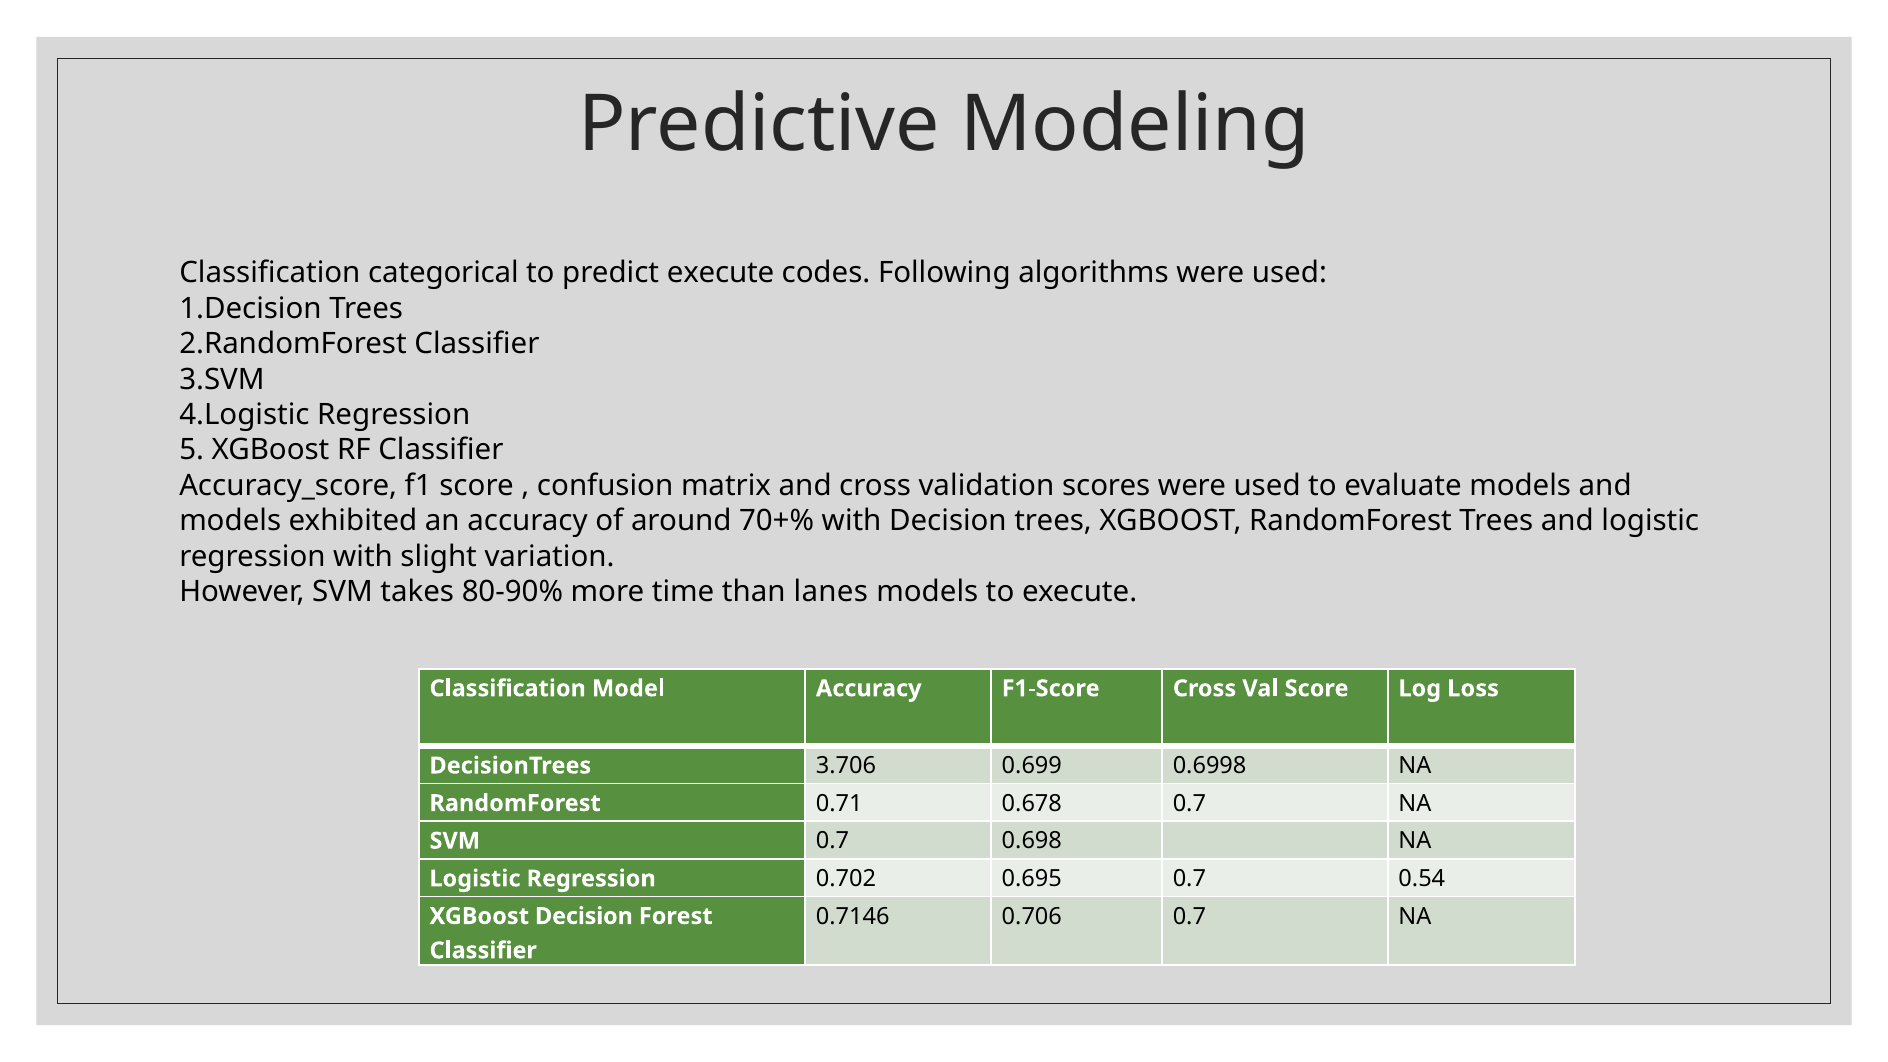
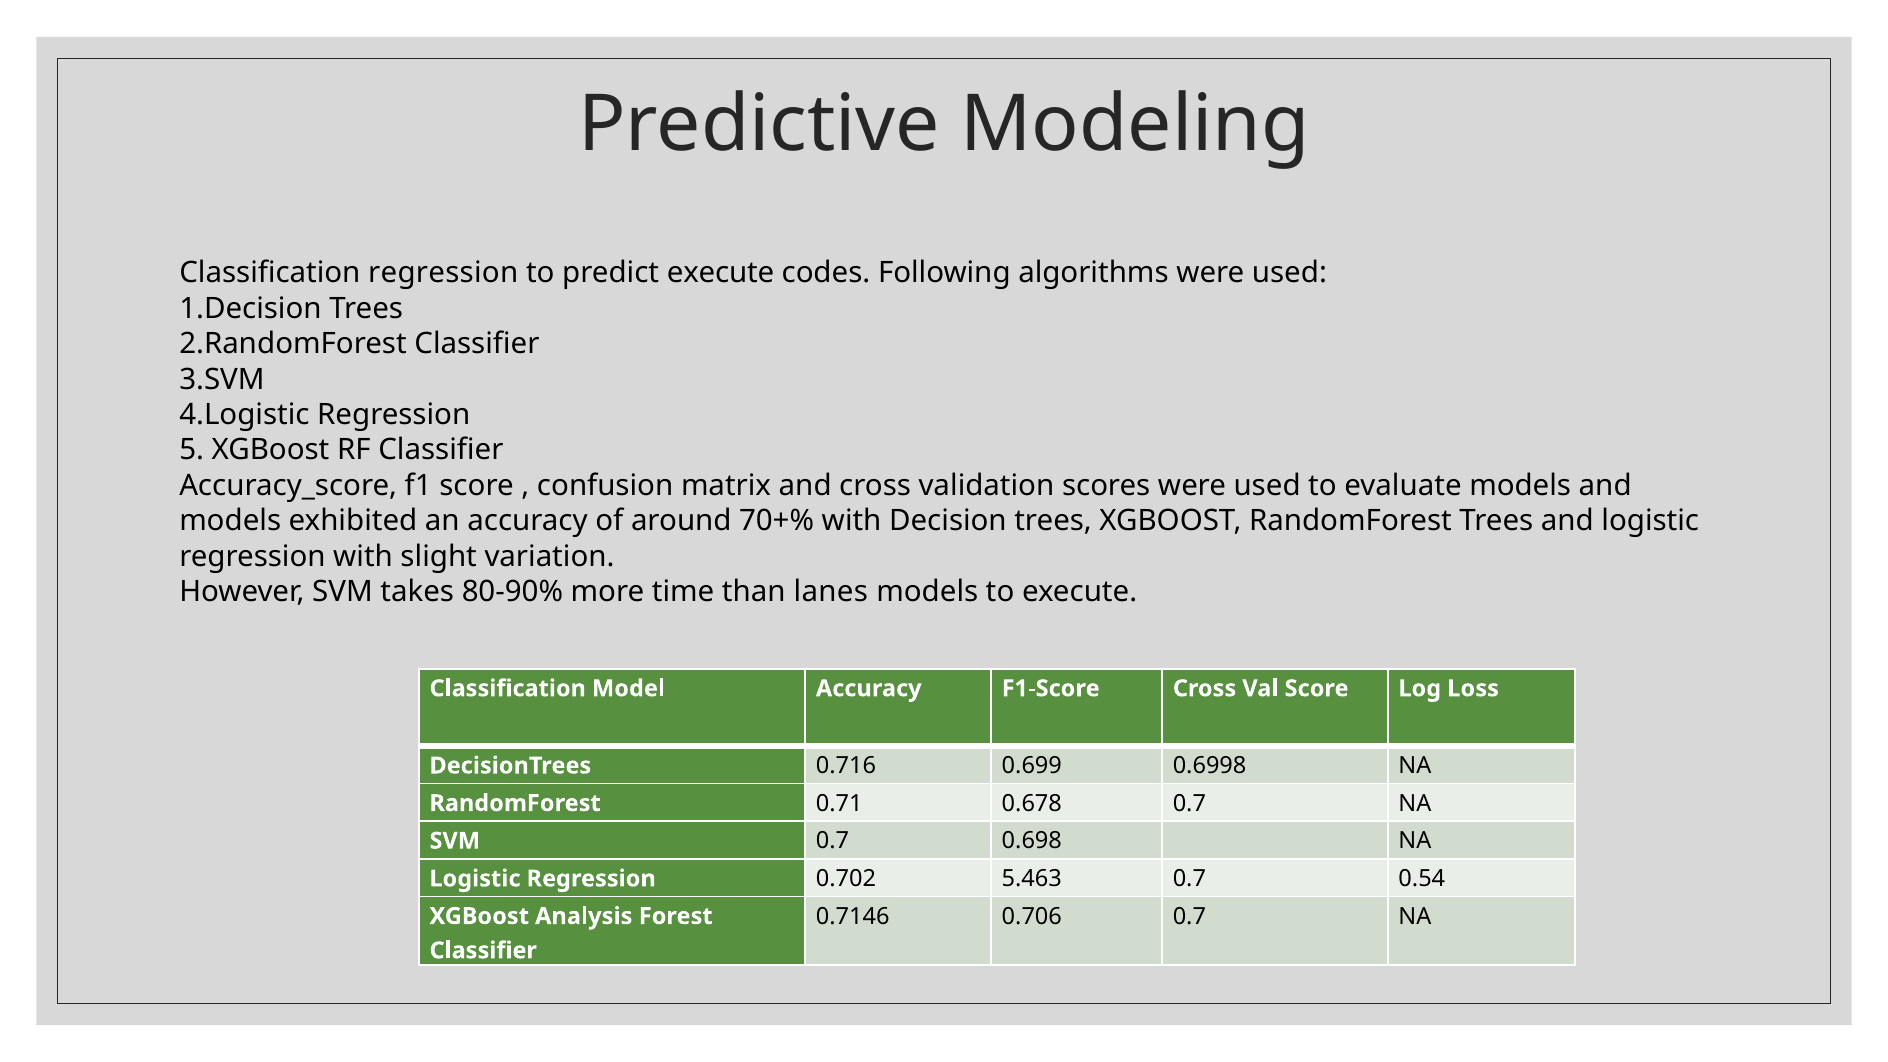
Classification categorical: categorical -> regression (443, 273)
3.706: 3.706 -> 0.716 (846, 766)
0.695: 0.695 -> 5.463 (1032, 879)
XGBoost Decision: Decision -> Analysis (584, 916)
